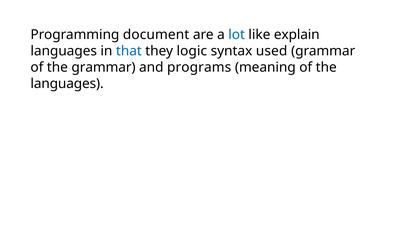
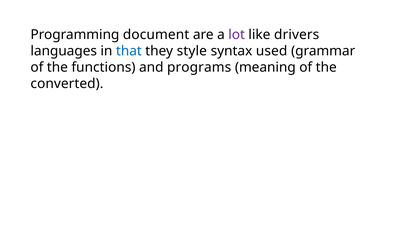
lot colour: blue -> purple (237, 35)
explain: explain -> drivers (297, 35)
logic: logic -> style (192, 51)
the grammar: grammar -> functions (103, 68)
languages: languages -> converted (67, 84)
